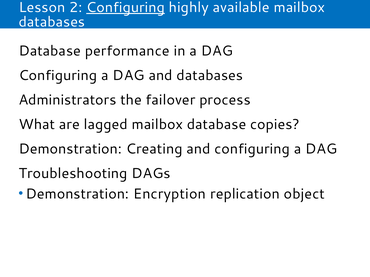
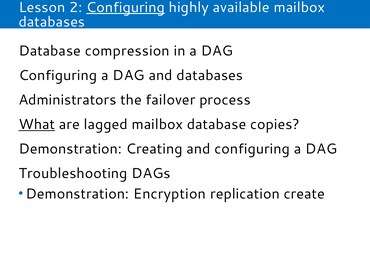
performance: performance -> compression (127, 51)
What underline: none -> present (37, 125)
object: object -> create (304, 194)
